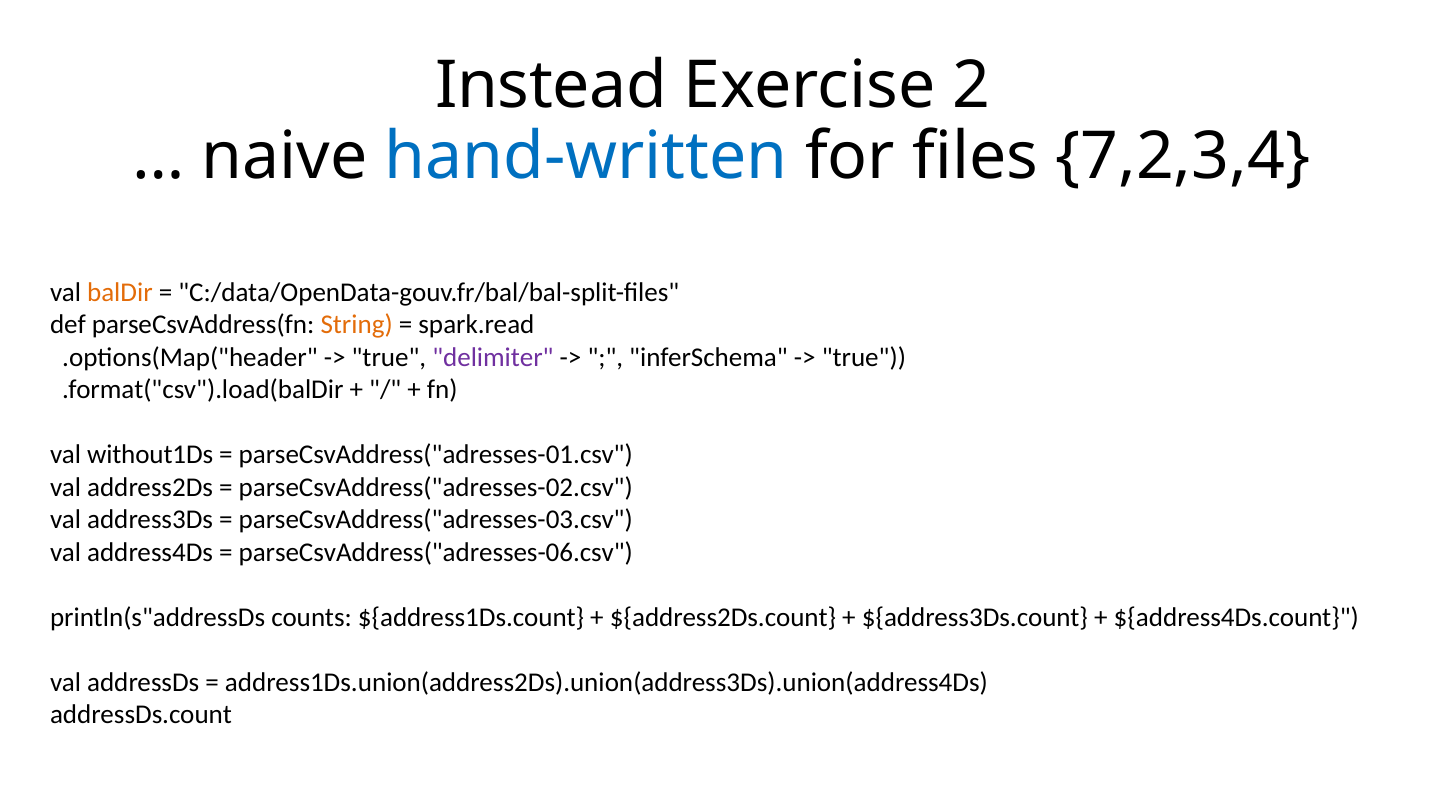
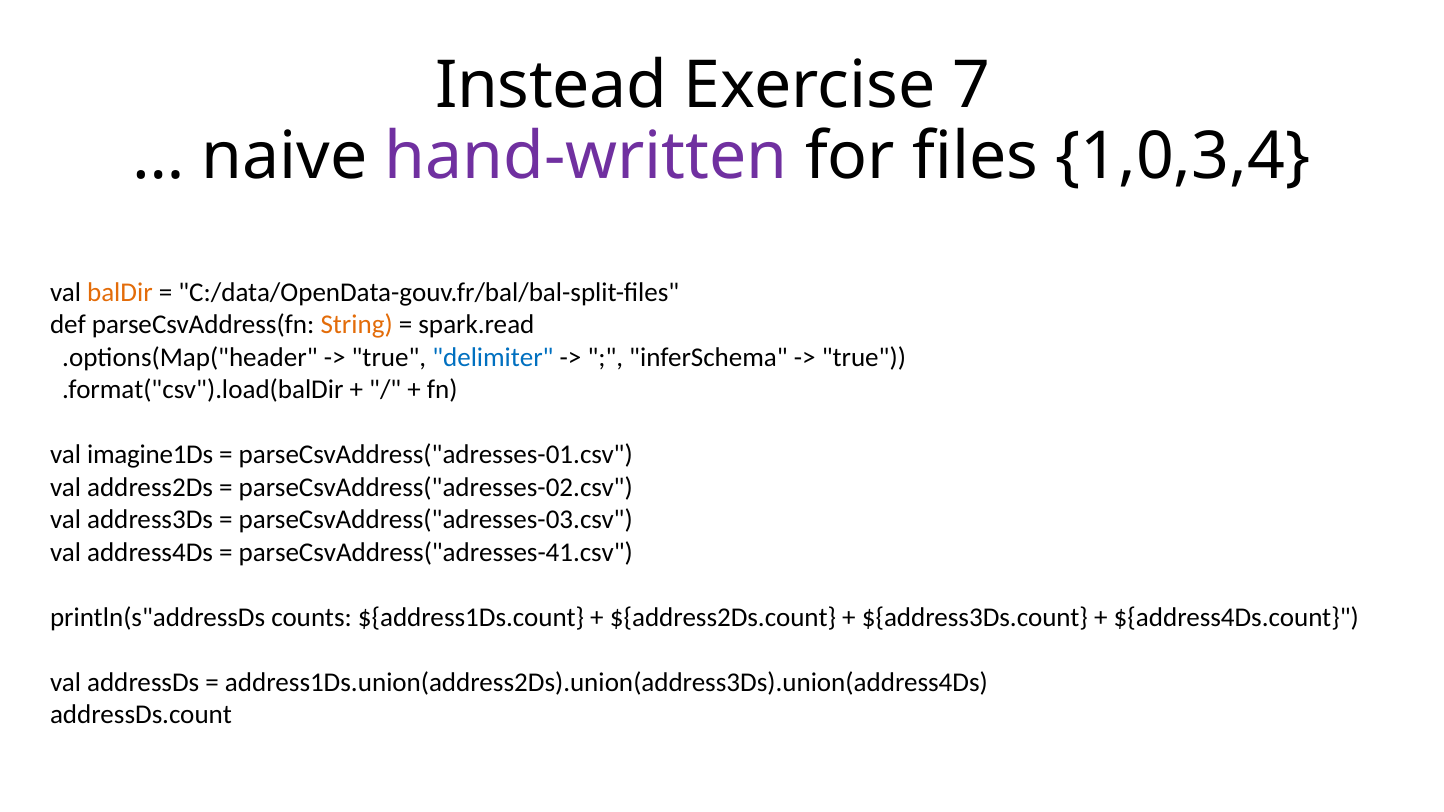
2: 2 -> 7 (972, 86)
hand-written colour: blue -> purple (586, 157)
7,2,3,4: 7,2,3,4 -> 1,0,3,4 (1183, 157)
delimiter colour: purple -> blue (493, 358)
without1Ds: without1Ds -> imagine1Ds (150, 455)
parseCsvAddress("adresses-06.csv: parseCsvAddress("adresses-06.csv -> parseCsvAddress("adresses-41.csv (436, 552)
